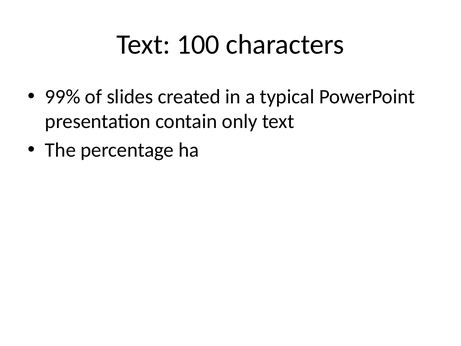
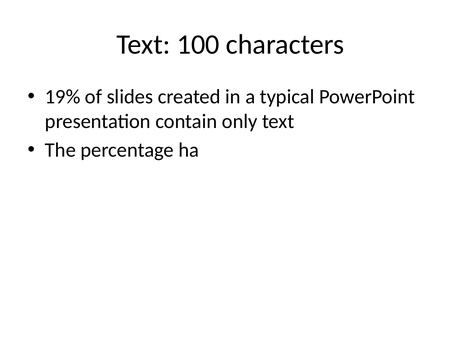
99%: 99% -> 19% (63, 97)
